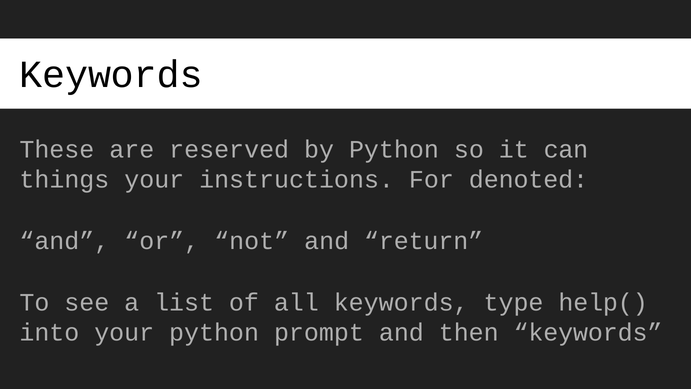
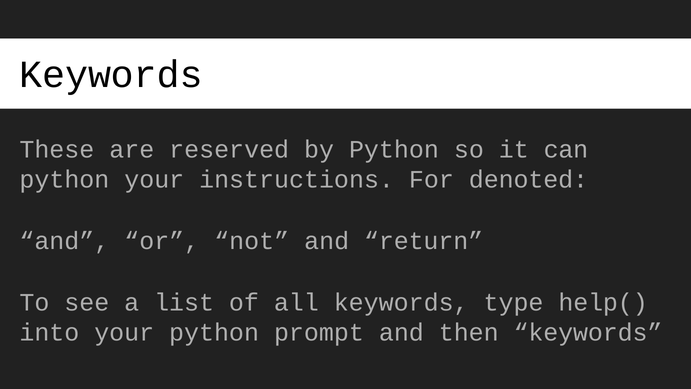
things: things -> python (64, 179)
